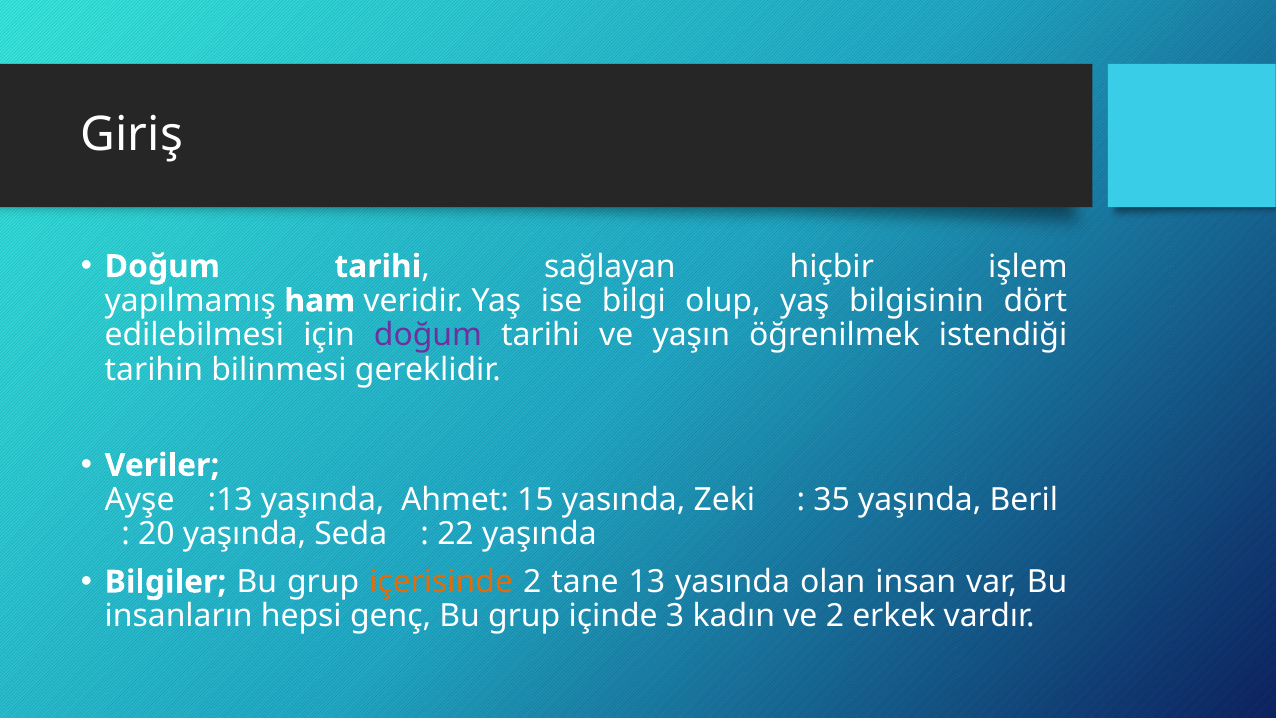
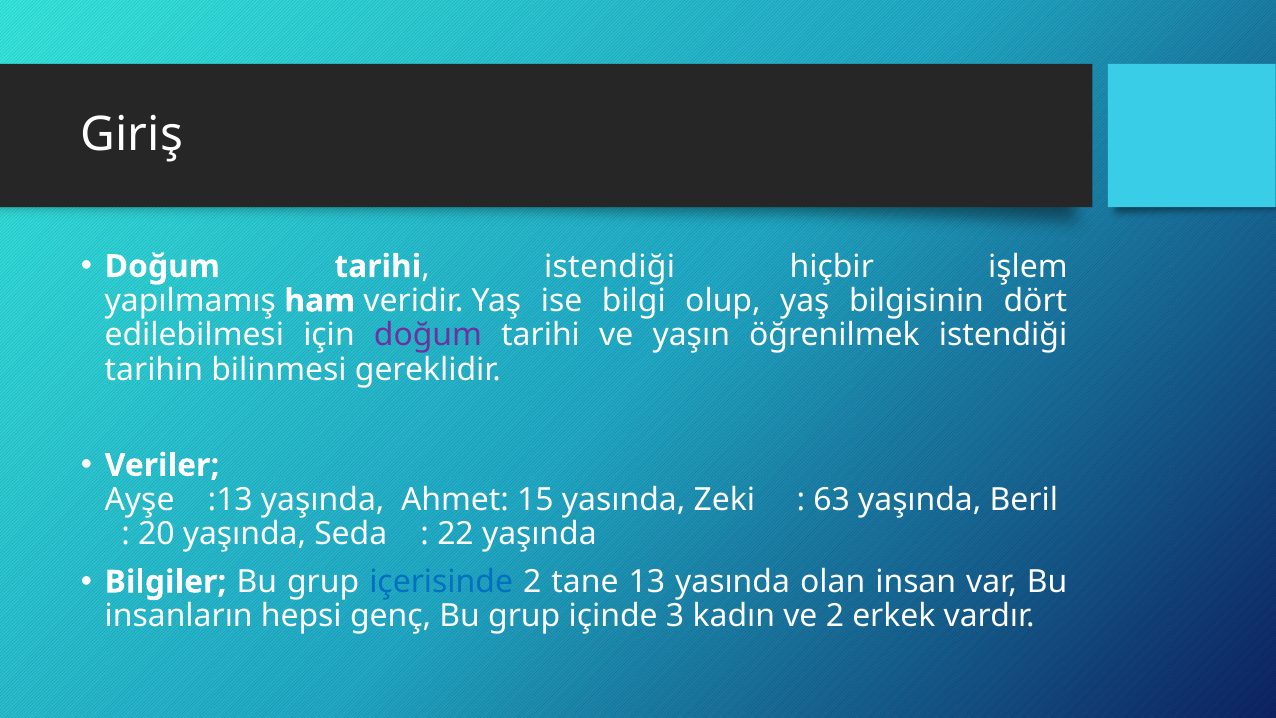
sağlayan: sağlayan -> istendiği (610, 266)
35: 35 -> 63 (832, 500)
içerisinde colour: orange -> blue (441, 582)
